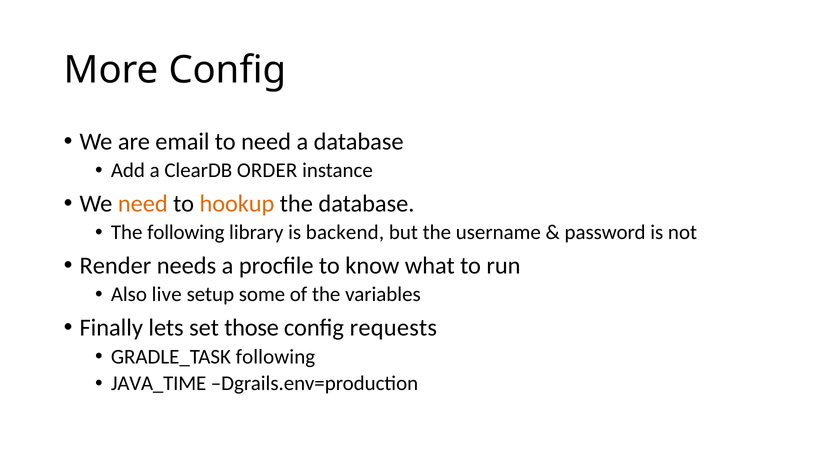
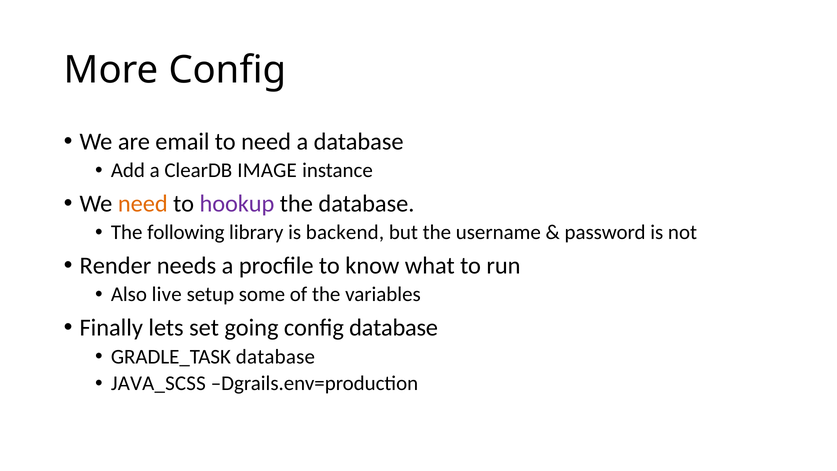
ORDER: ORDER -> IMAGE (267, 170)
hookup colour: orange -> purple (237, 204)
those: those -> going (251, 328)
config requests: requests -> database (394, 328)
GRADLE_TASK following: following -> database (275, 356)
JAVA_TIME: JAVA_TIME -> JAVA_SCSS (158, 383)
